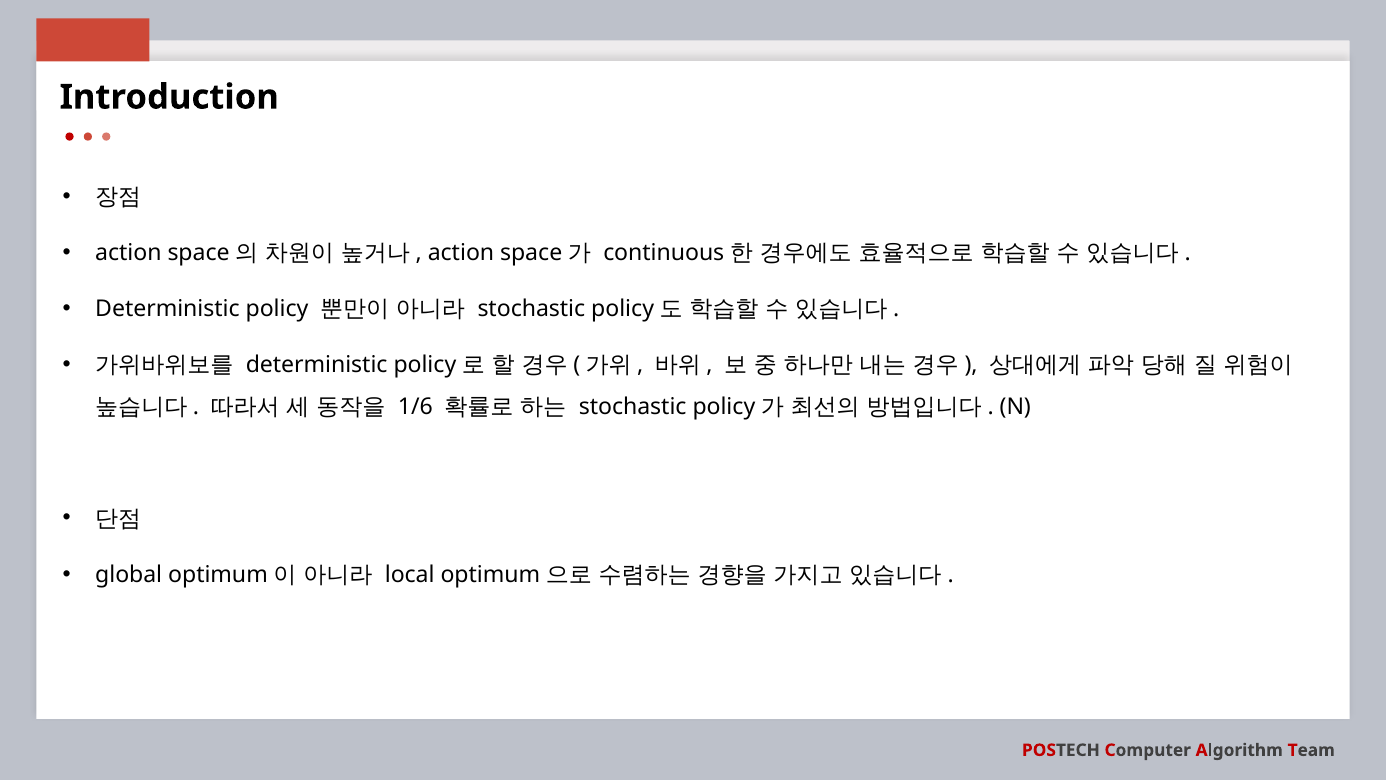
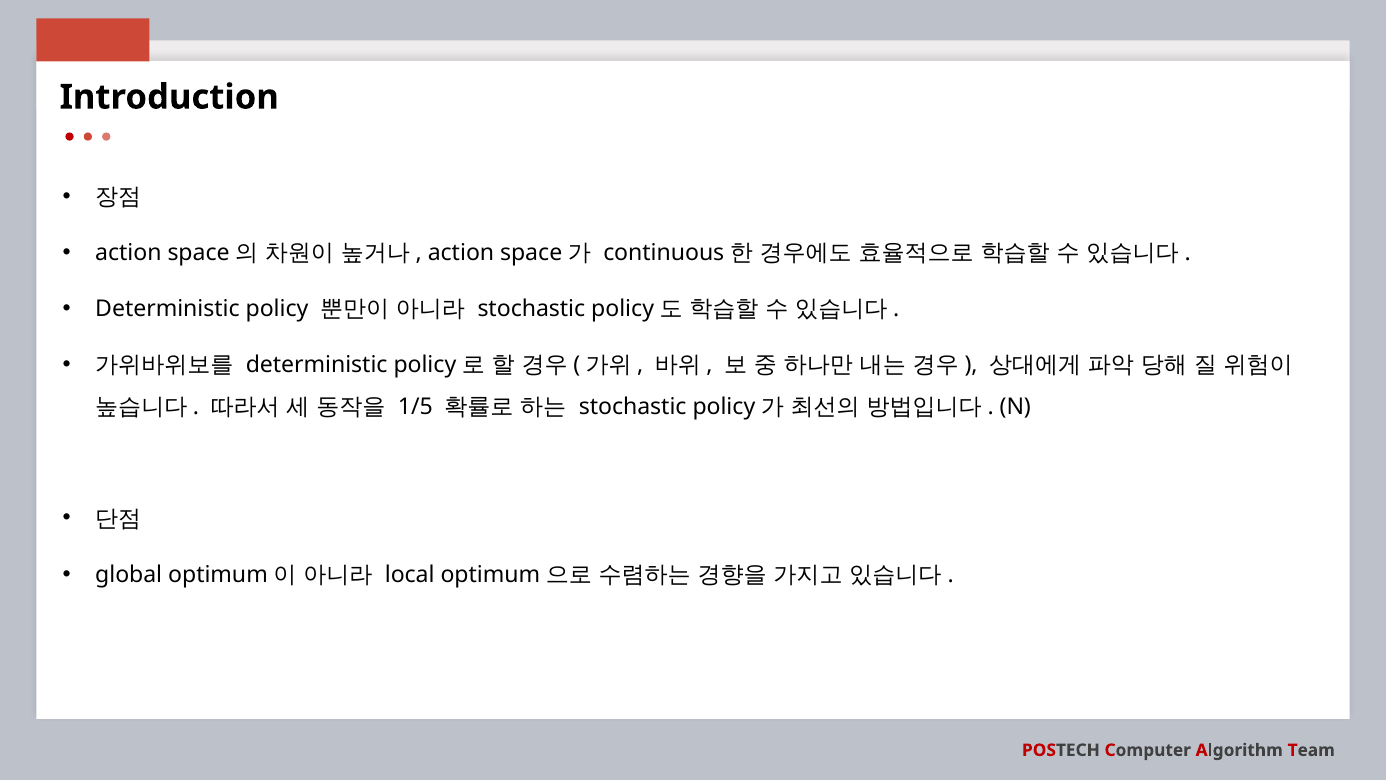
1/6: 1/6 -> 1/5 (415, 407)
